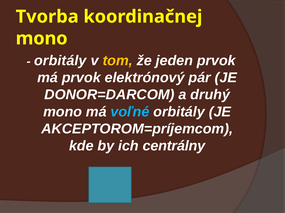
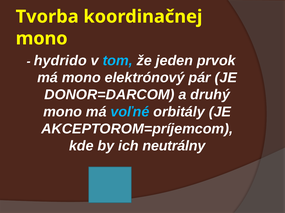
orbitály: orbitály -> hydrido (60, 61)
tom colour: yellow -> light blue (118, 61)
má prvok: prvok -> mono (81, 78)
centrálny: centrálny -> neutrálny (174, 146)
